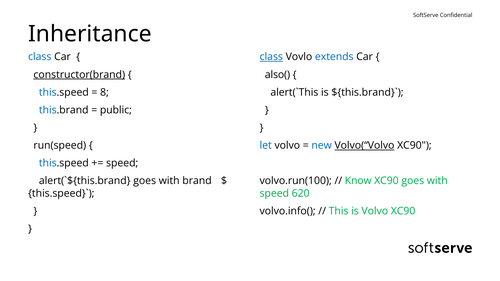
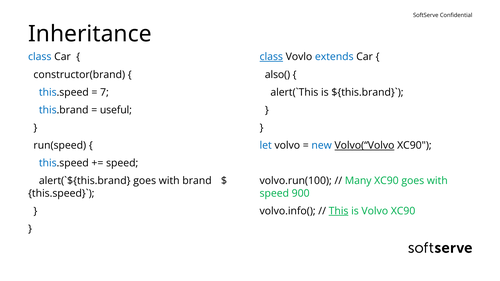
constructor(brand underline: present -> none (79, 75)
8: 8 -> 7 (104, 92)
public: public -> useful (116, 110)
Know: Know -> Many (358, 181)
620: 620 -> 900 (301, 193)
This underline: none -> present (339, 211)
